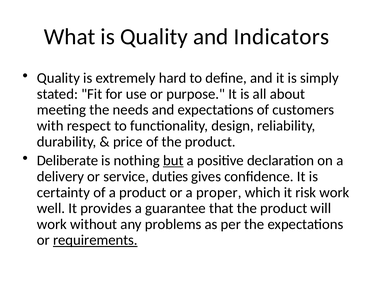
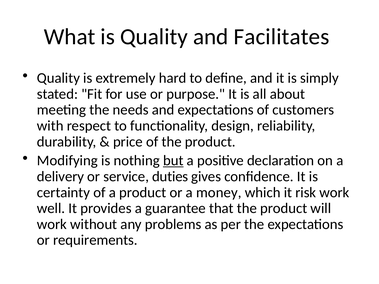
Indicators: Indicators -> Facilitates (281, 37)
Deliberate: Deliberate -> Modifying (67, 161)
proper: proper -> money (219, 193)
requirements underline: present -> none (95, 240)
